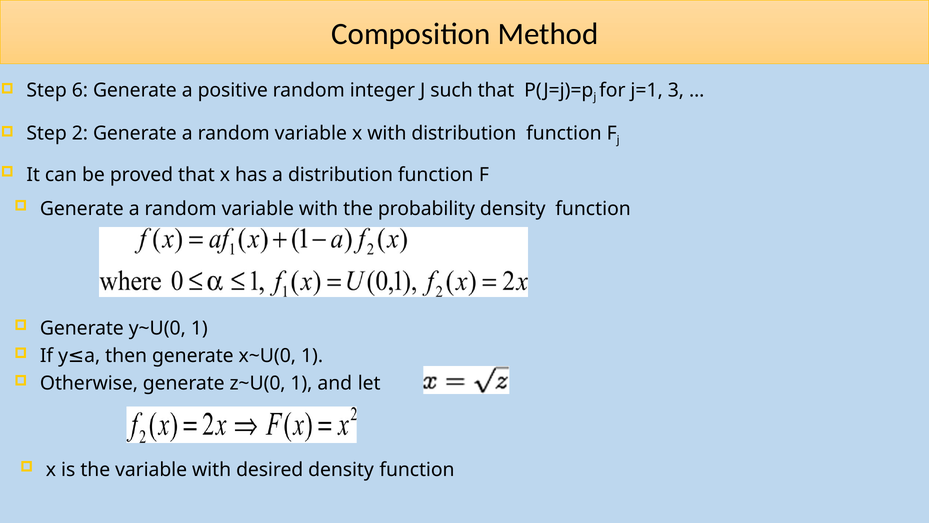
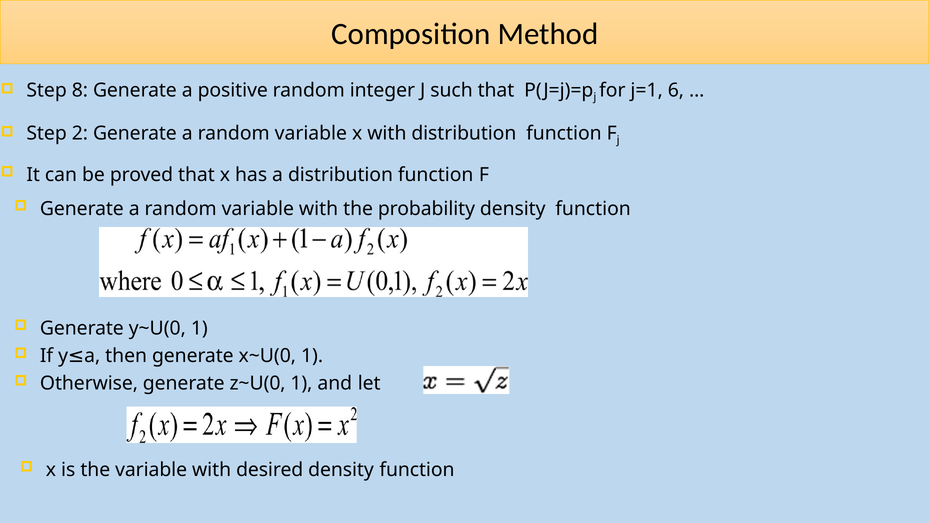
6: 6 -> 8 (80, 90)
3: 3 -> 6 (676, 90)
